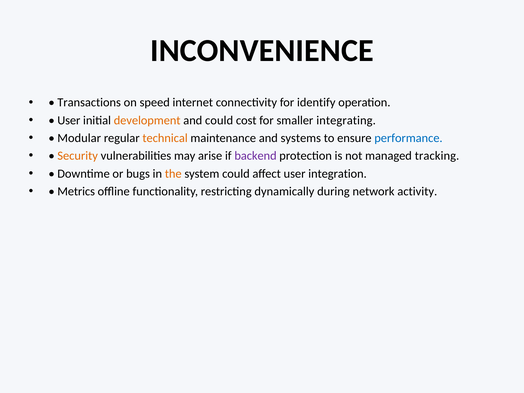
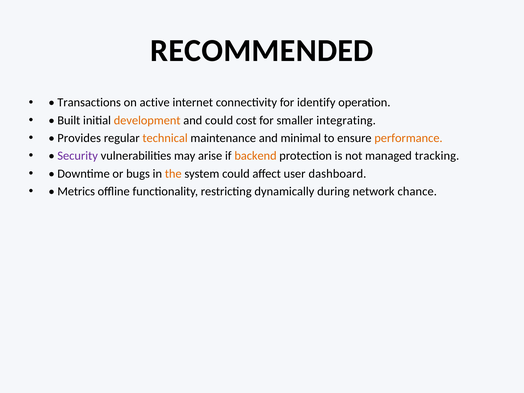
INCONVENIENCE: INCONVENIENCE -> RECOMMENDED (262, 51)
speed: speed -> active (155, 103)
User: User -> Built (69, 120)
Modular: Modular -> Provides (79, 138)
systems: systems -> minimal (301, 138)
performance colour: blue -> orange (408, 138)
Security colour: orange -> purple (78, 156)
backend colour: purple -> orange (256, 156)
integration: integration -> dashboard (337, 174)
activity: activity -> chance (417, 191)
